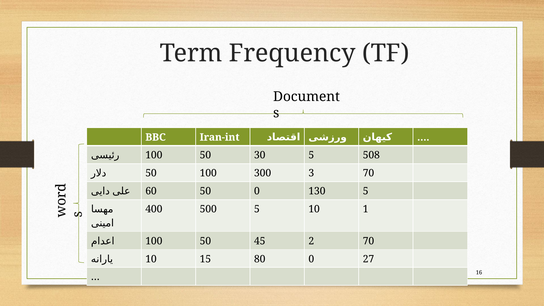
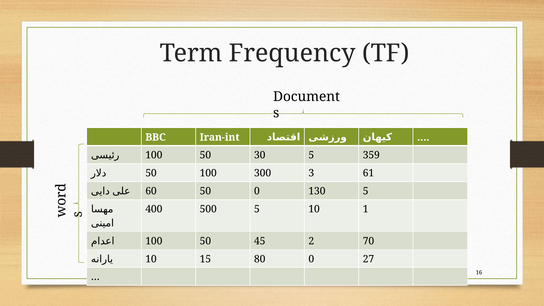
508: 508 -> 359 (371, 155)
3 70: 70 -> 61 (368, 173)
